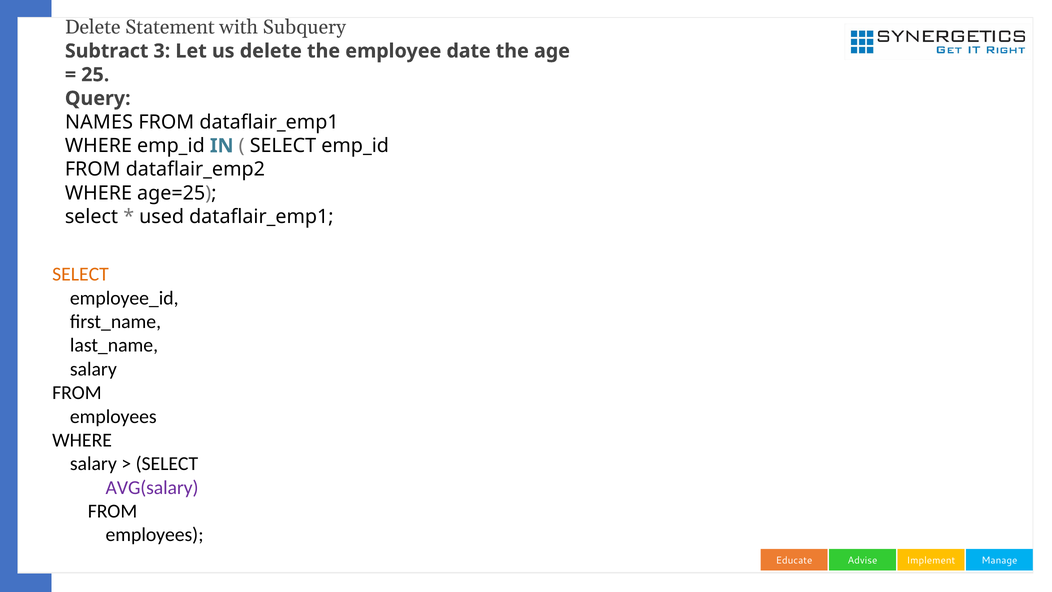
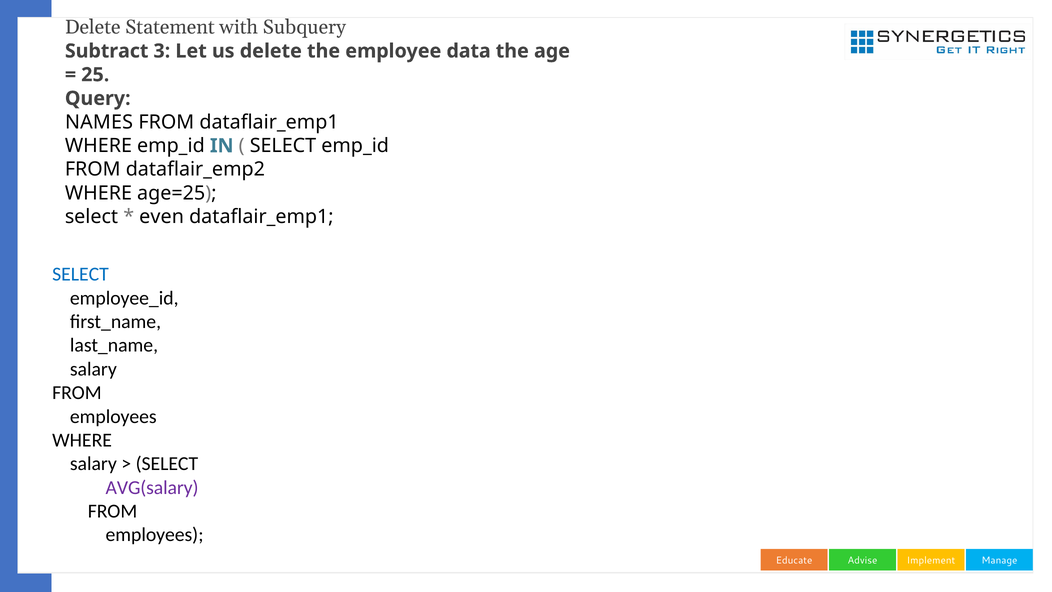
date: date -> data (469, 51)
used: used -> even (162, 217)
SELECT colour: orange -> blue (80, 274)
